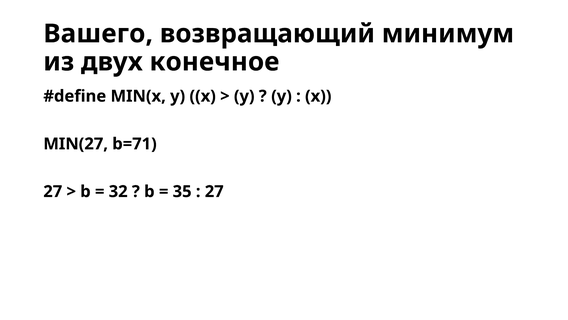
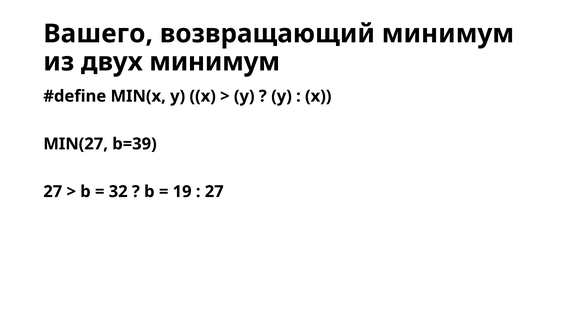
двух конечное: конечное -> минимум (215, 62)
b=71: b=71 -> b=39 (134, 144)
35: 35 -> 19 (182, 191)
